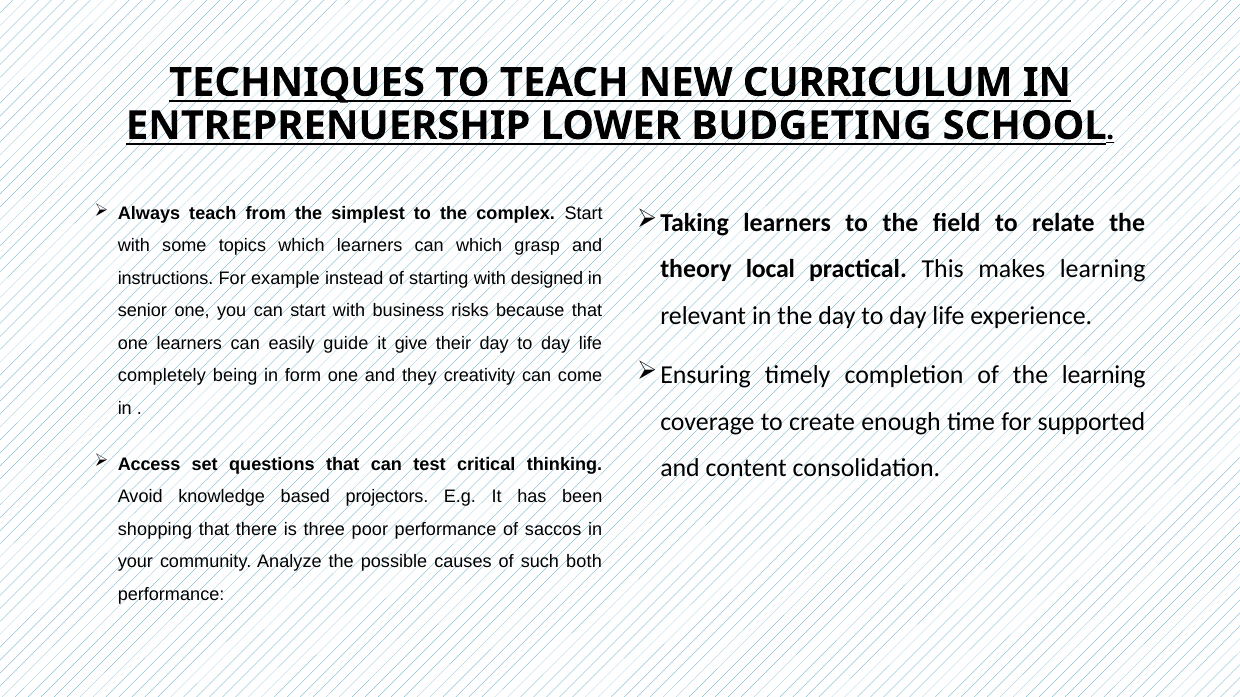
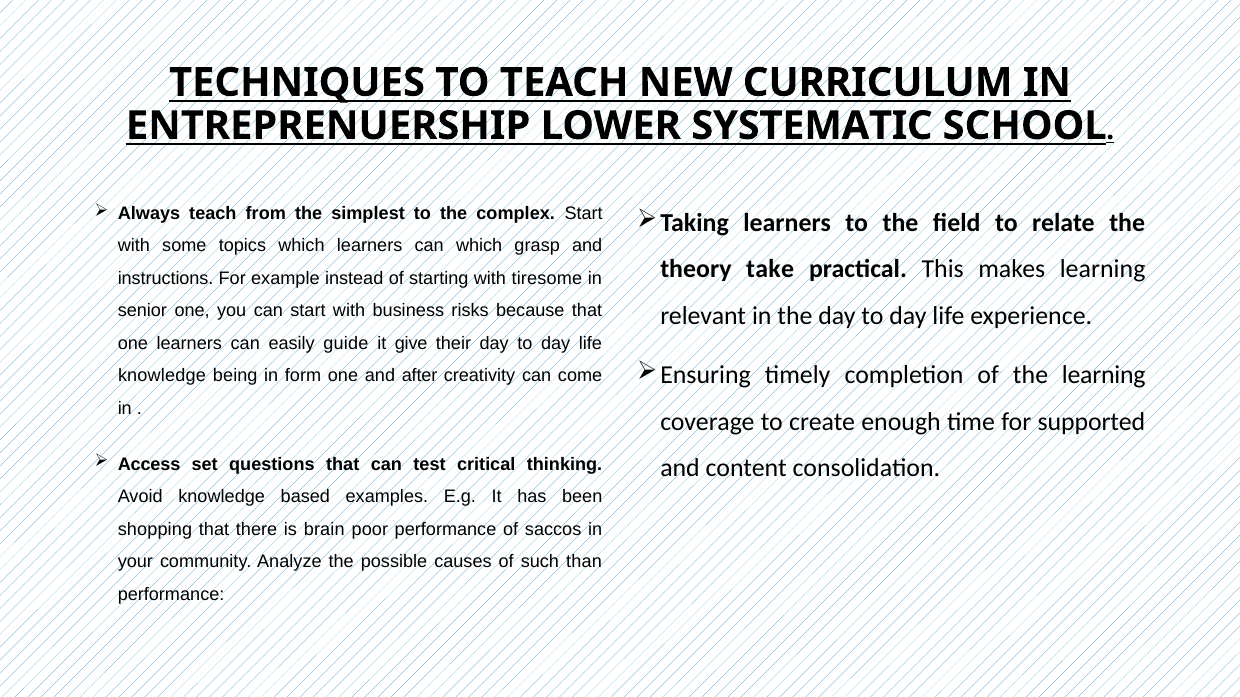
BUDGETING: BUDGETING -> SYSTEMATIC (812, 126)
local: local -> take (770, 270)
designed: designed -> tiresome (547, 278)
completely: completely -> knowledge (162, 376)
they: they -> after (420, 376)
projectors: projectors -> examples (387, 497)
three: three -> brain (324, 529)
both: both -> than (584, 562)
